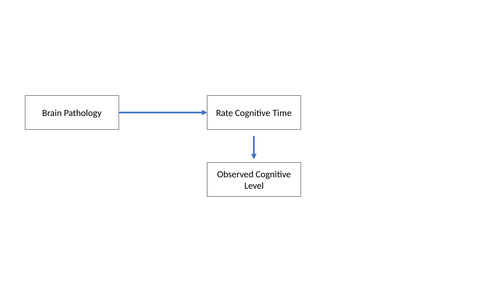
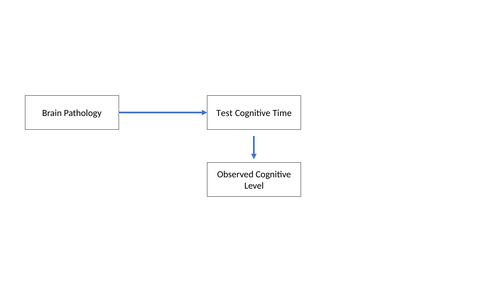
Rate: Rate -> Test (224, 113)
